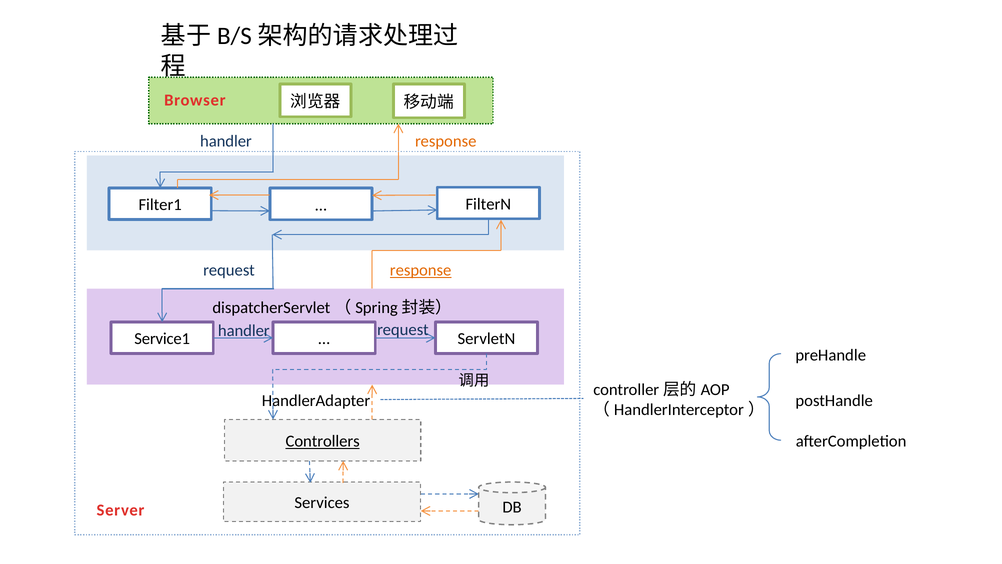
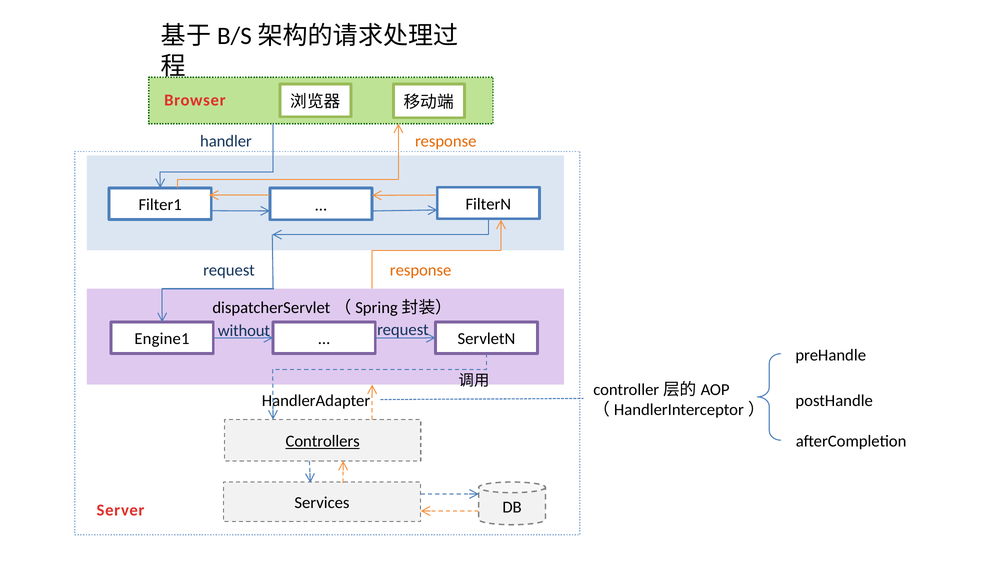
response underline: present -> none (421, 270)
handler: handler -> without (244, 331)
Service1: Service1 -> Engine1 (162, 339)
